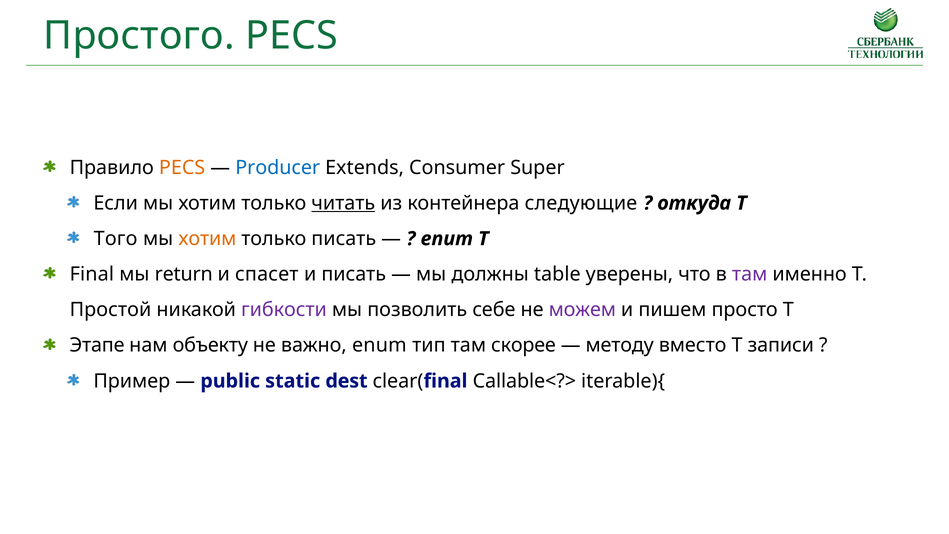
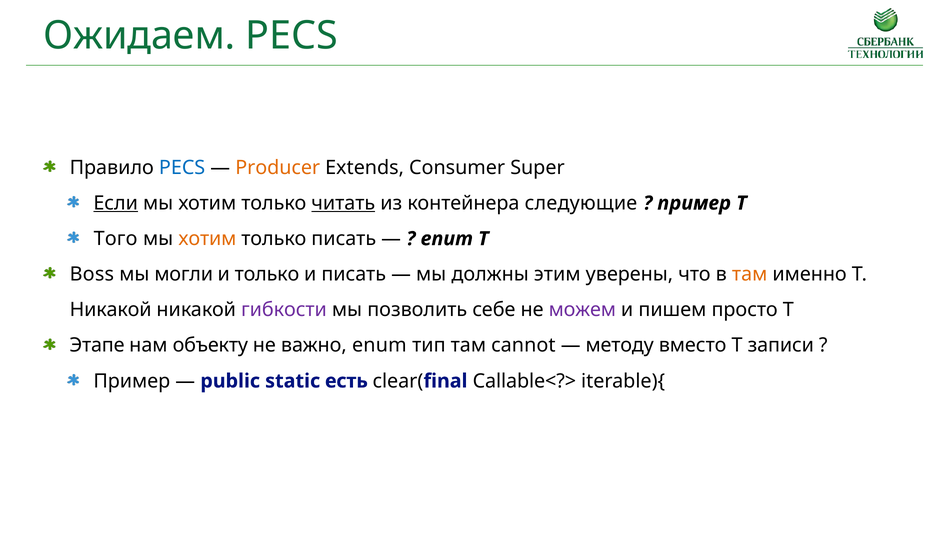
Простого: Простого -> Ожидаем (139, 36)
PECS colour: orange -> blue (182, 168)
Producer colour: blue -> orange (278, 168)
Если underline: none -> present (116, 203)
откуда: откуда -> пример (694, 203)
Final: Final -> Boss (92, 274)
return: return -> могли (184, 274)
и спасет: спасет -> только (267, 274)
table: table -> этим (557, 274)
там colour: purple -> orange (750, 274)
Простой: Простой -> Никакой (111, 310)
скорее: скорее -> cannot (523, 345)
dest: dest -> есть (346, 381)
